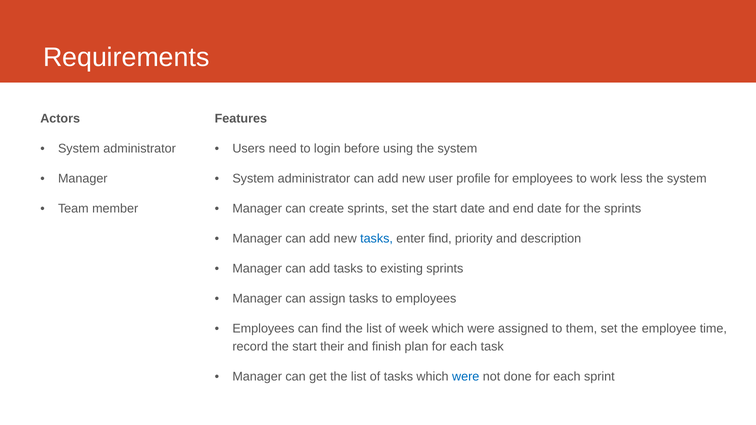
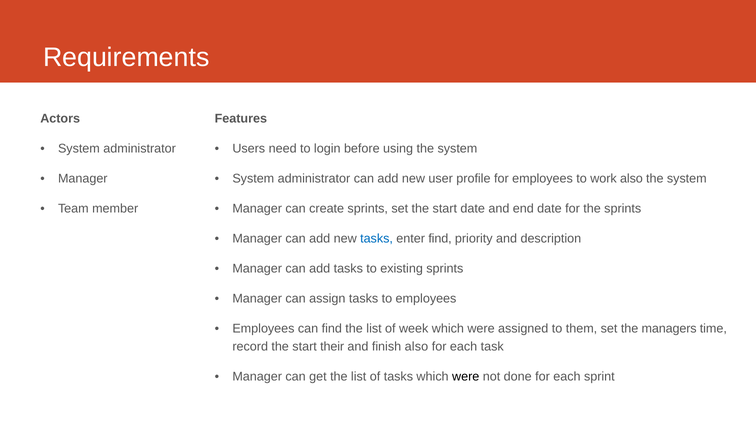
work less: less -> also (631, 179)
employee: employee -> managers (669, 329)
finish plan: plan -> also (416, 347)
were colour: blue -> black (466, 377)
